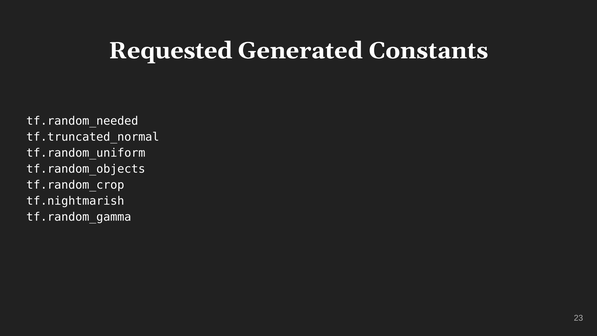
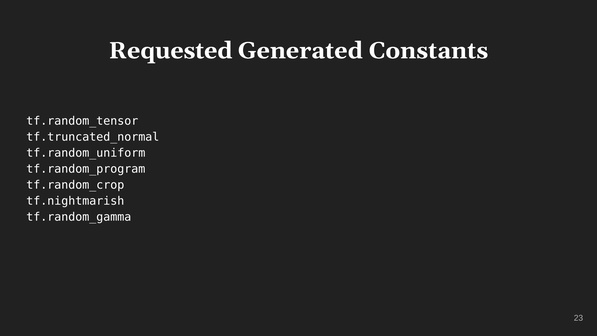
tf.random_needed: tf.random_needed -> tf.random_tensor (82, 121)
tf.random_objects: tf.random_objects -> tf.random_program (86, 169)
